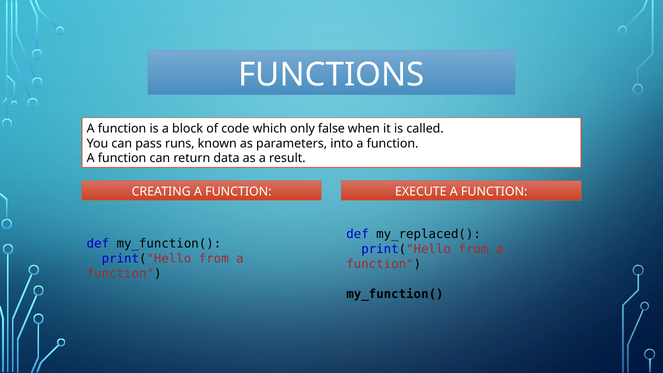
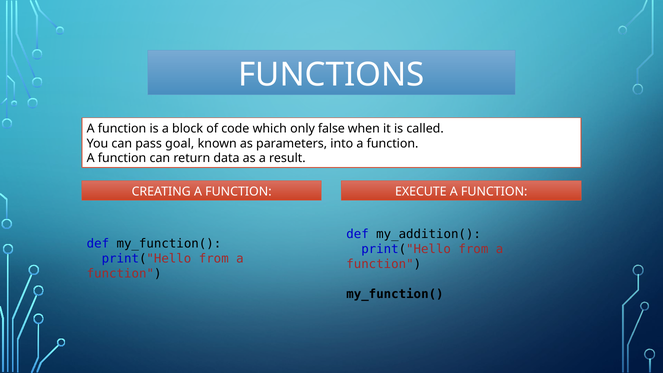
runs: runs -> goal (180, 143)
my_replaced(: my_replaced( -> my_addition( (429, 234)
